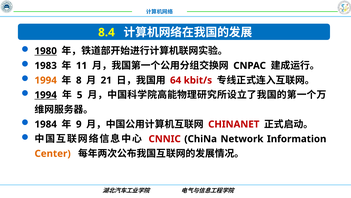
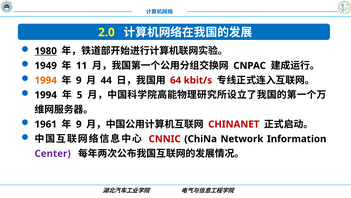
8.4: 8.4 -> 2.0 (106, 32)
1983: 1983 -> 1949 (46, 65)
8: 8 -> 9 (79, 80)
21: 21 -> 44 (106, 80)
1994 underline: present -> none (46, 95)
1984: 1984 -> 1961 (46, 124)
Center colour: orange -> purple (53, 153)
